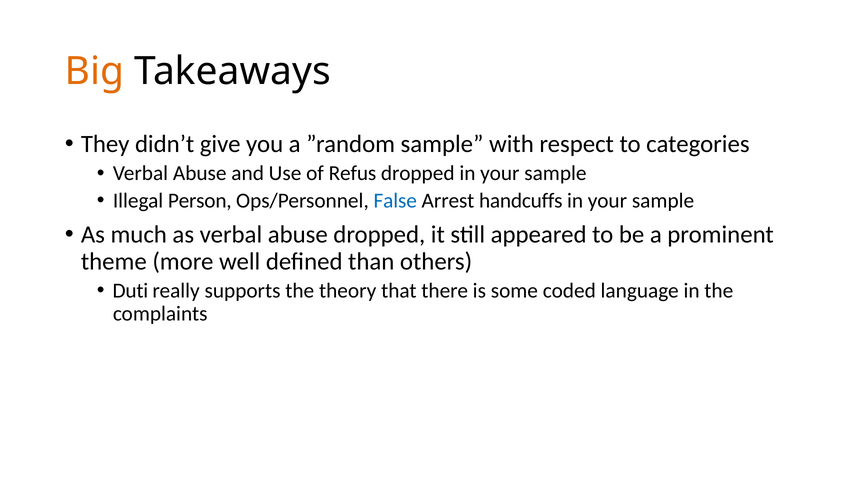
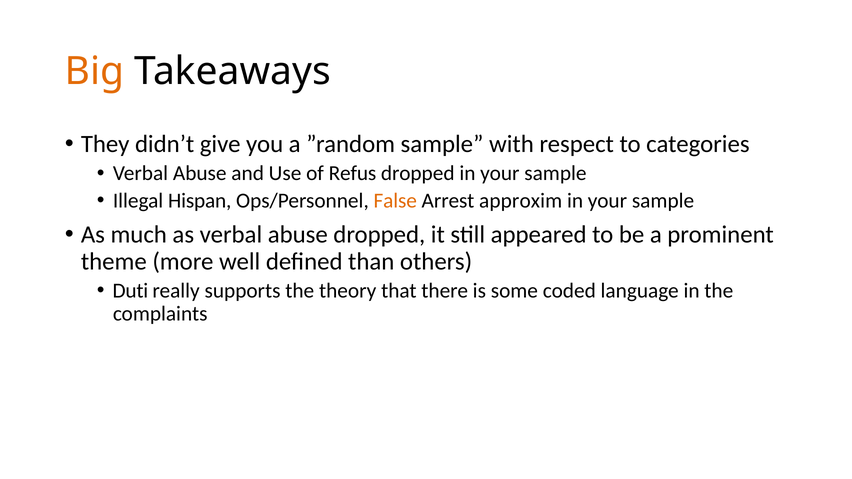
Person: Person -> Hispan (200, 201)
False colour: blue -> orange (395, 201)
handcuffs: handcuffs -> approxim (521, 201)
